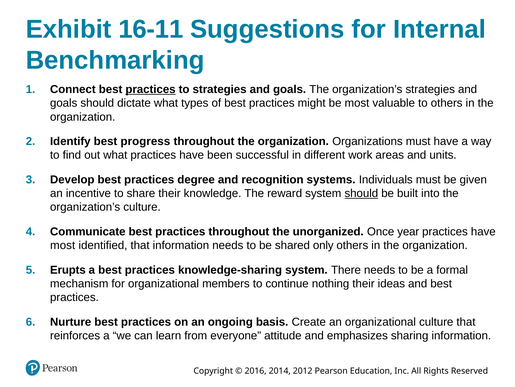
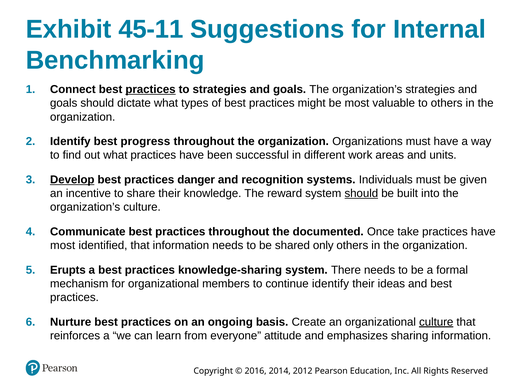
16-11: 16-11 -> 45-11 (151, 29)
Develop underline: none -> present (72, 179)
degree: degree -> danger (196, 179)
unorganized: unorganized -> documented (328, 231)
year: year -> take (408, 231)
continue nothing: nothing -> identify (330, 283)
culture underline: none -> present (436, 321)
